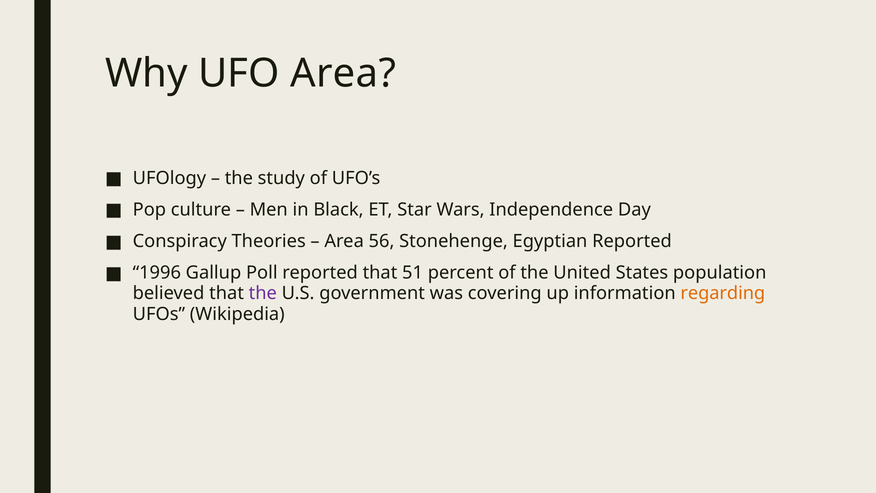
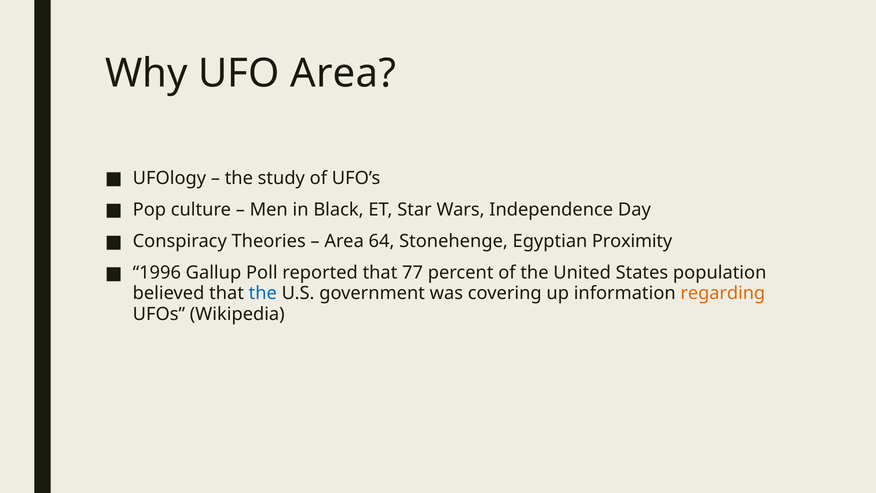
56: 56 -> 64 (382, 241)
Egyptian Reported: Reported -> Proximity (632, 241)
51: 51 -> 77 (413, 273)
the colour: purple -> blue (263, 293)
